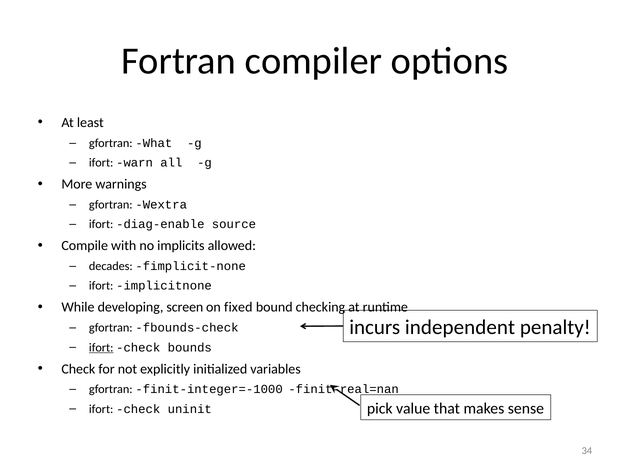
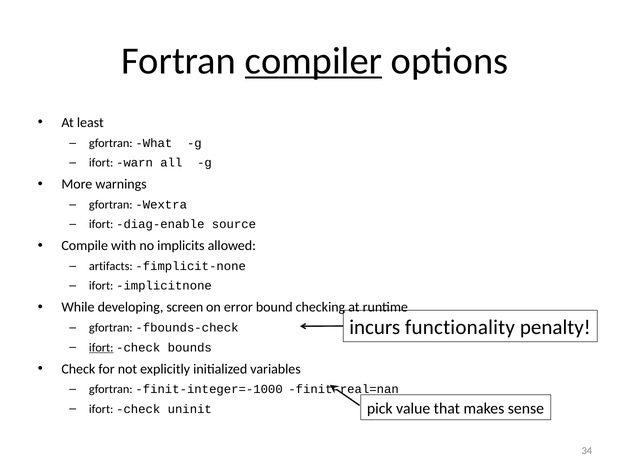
compiler underline: none -> present (314, 61)
decades: decades -> artifacts (111, 267)
fixed: fixed -> error (238, 308)
independent: independent -> functionality (460, 328)
